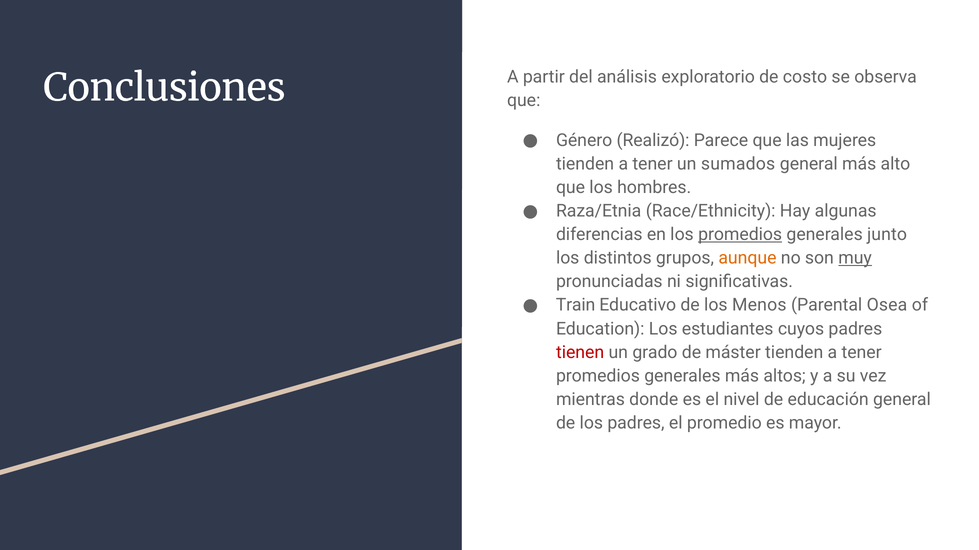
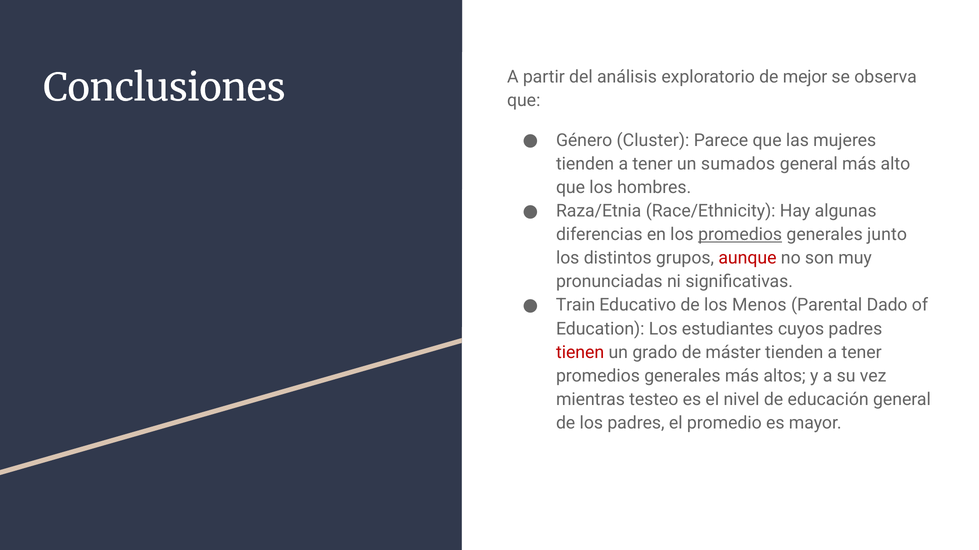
costo: costo -> mejor (805, 77)
Realizó: Realizó -> Cluster (653, 140)
aunque colour: orange -> red (747, 258)
muy underline: present -> none (855, 258)
Osea: Osea -> Dado (887, 306)
donde: donde -> testeo (654, 400)
